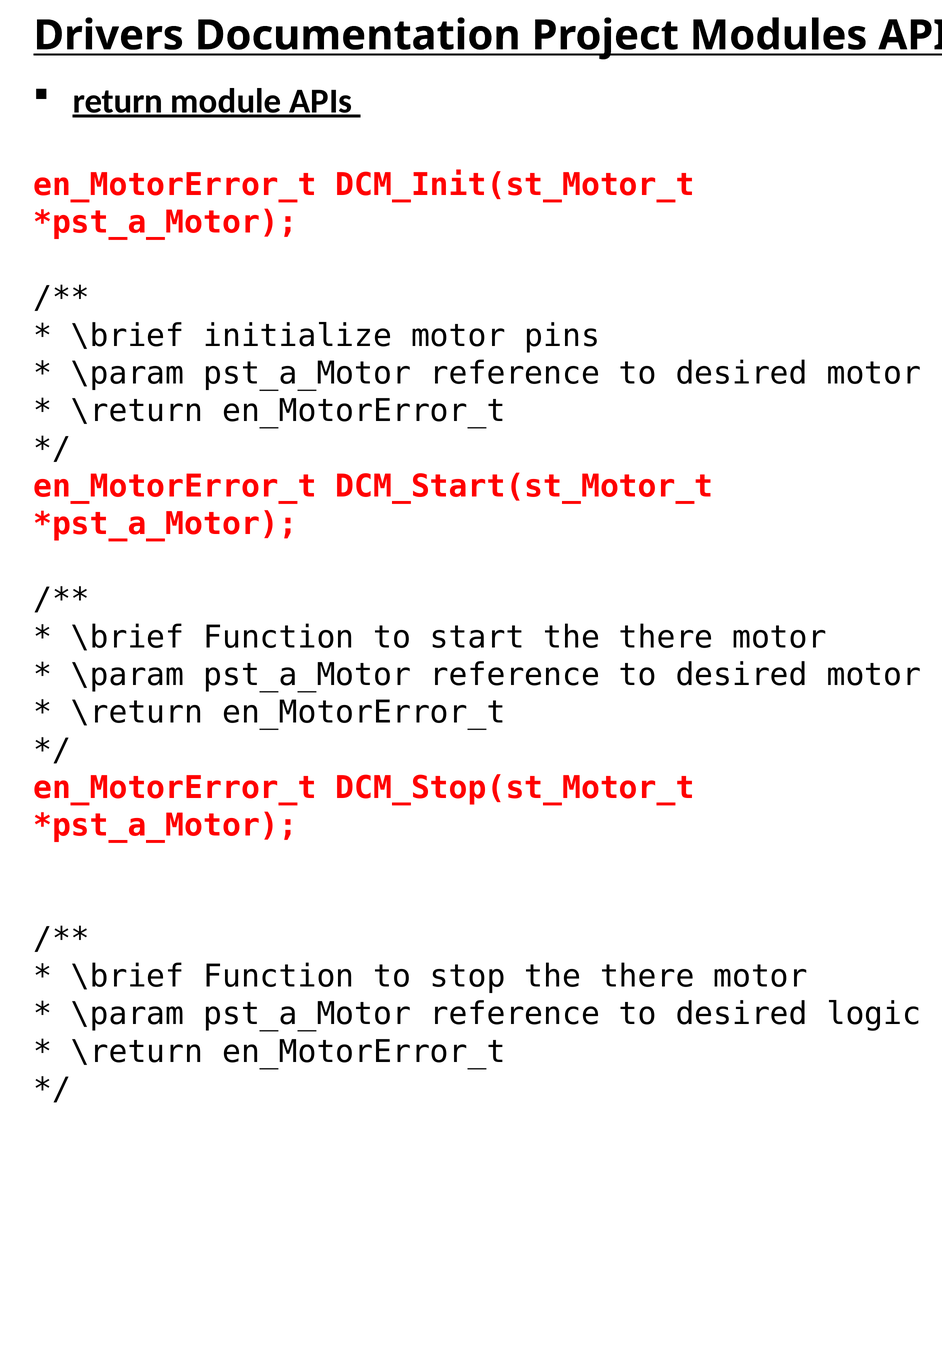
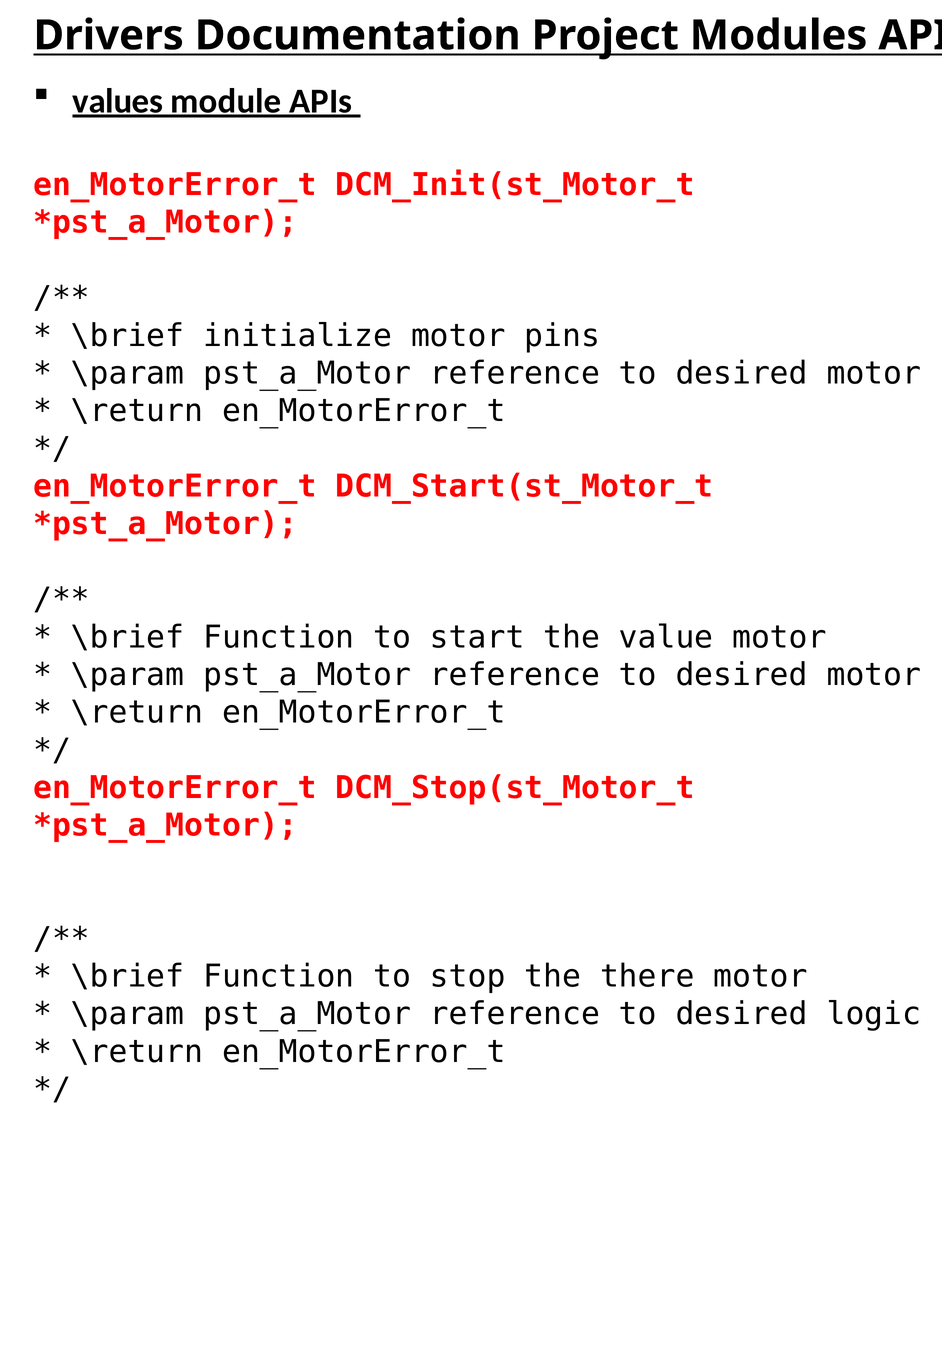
return: return -> values (118, 101)
start the there: there -> value (666, 637)
